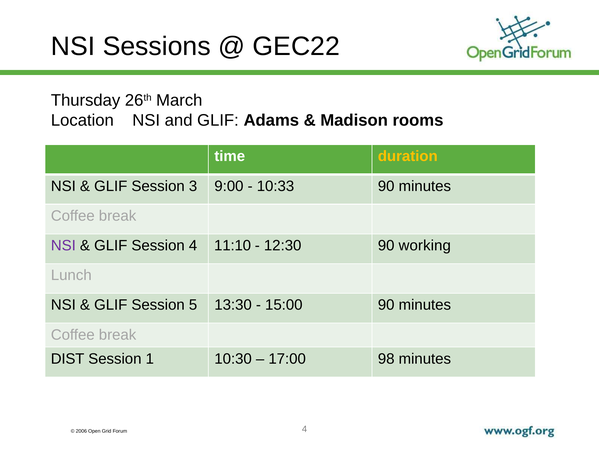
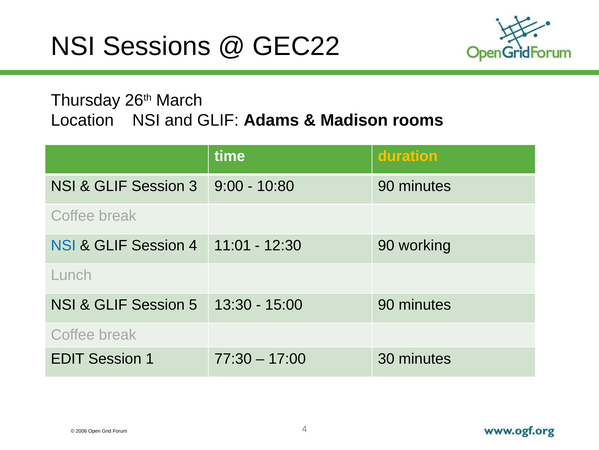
10:33: 10:33 -> 10:80 (275, 186)
NSI colour: purple -> blue (63, 245)
11:10: 11:10 -> 11:01 (233, 245)
DIST: DIST -> EDIT (68, 358)
10:30: 10:30 -> 77:30 (233, 358)
98: 98 -> 30 (386, 358)
